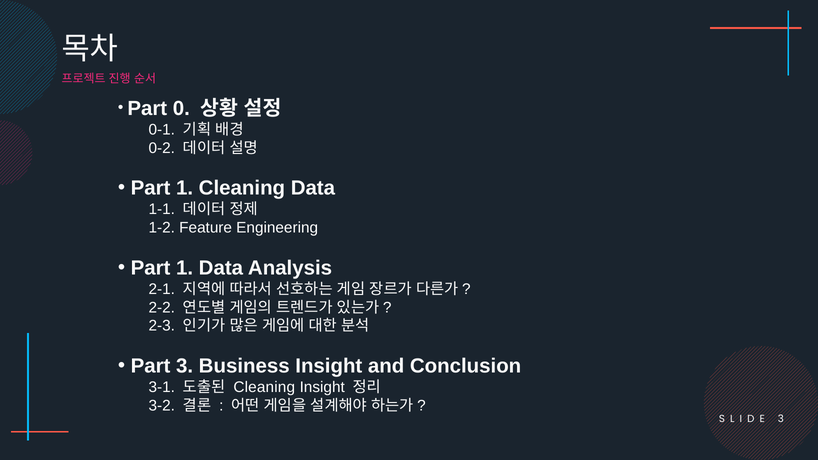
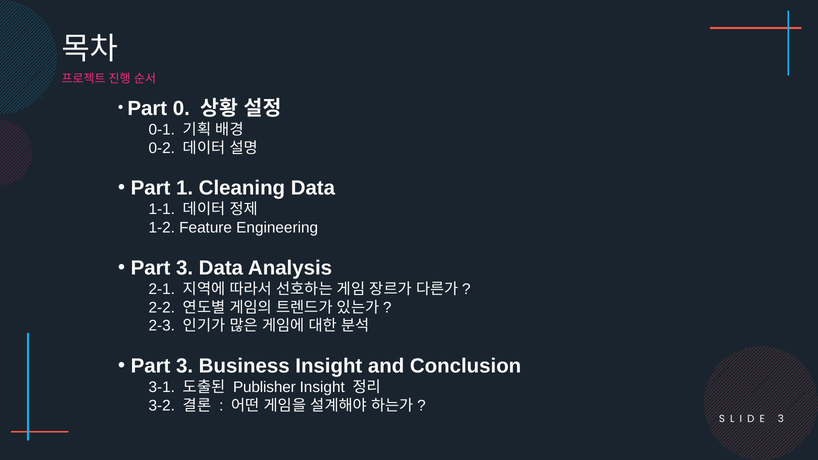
1: 1 -> 3 (185, 268)
Cleaning: Cleaning -> Publisher (264, 387)
